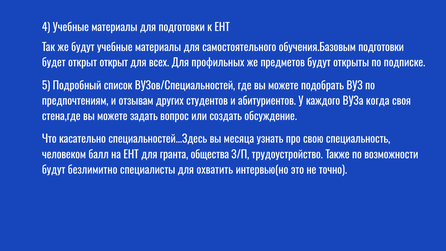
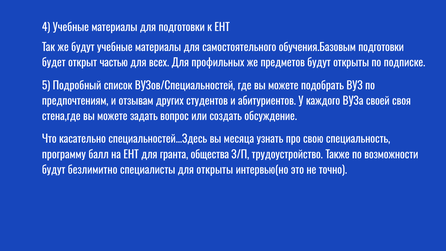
открыт открыт: открыт -> частью (114, 63)
когда: когда -> своей (378, 101)
человеком: человеком -> программу (64, 155)
для охватить: охватить -> открыты (215, 170)
